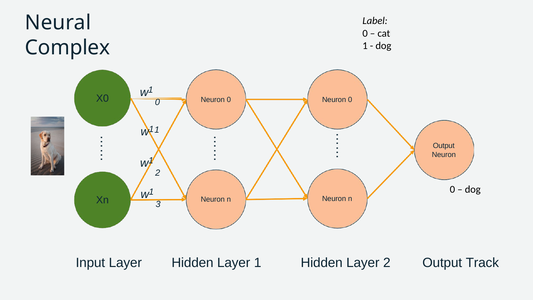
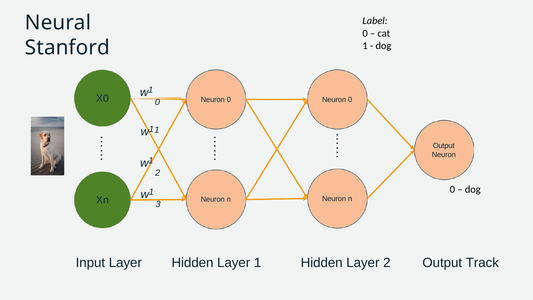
Complex: Complex -> Stanford (67, 48)
